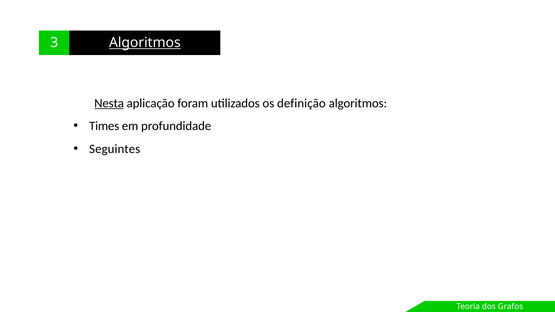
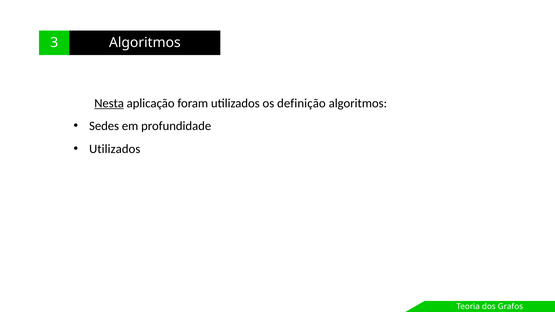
Algoritmos underline: present -> none (145, 43)
Times: Times -> Sedes (104, 126)
Seguintes: Seguintes -> Utilizados (115, 149)
